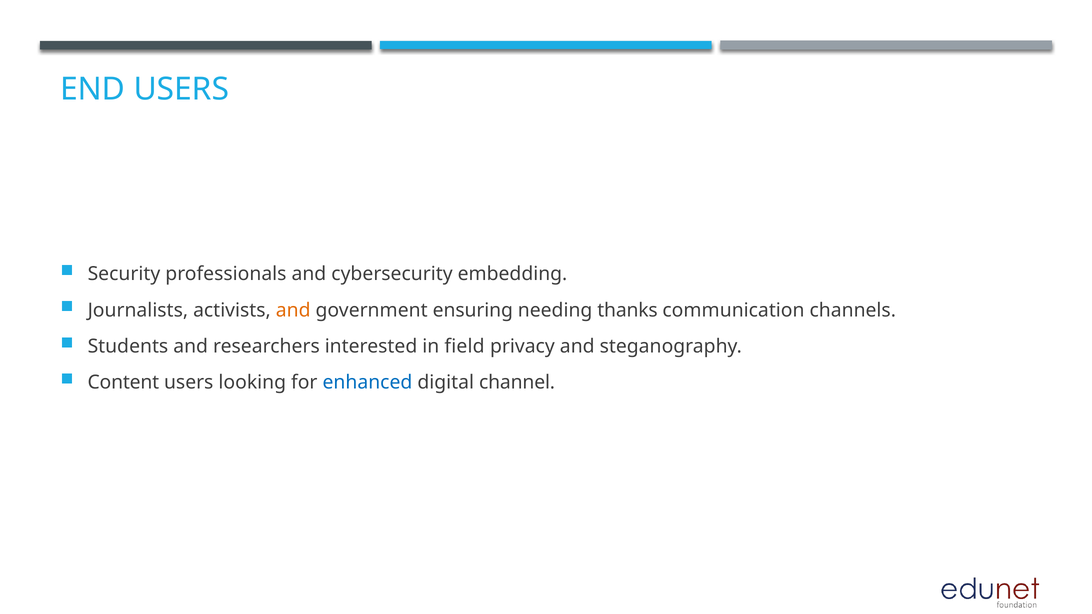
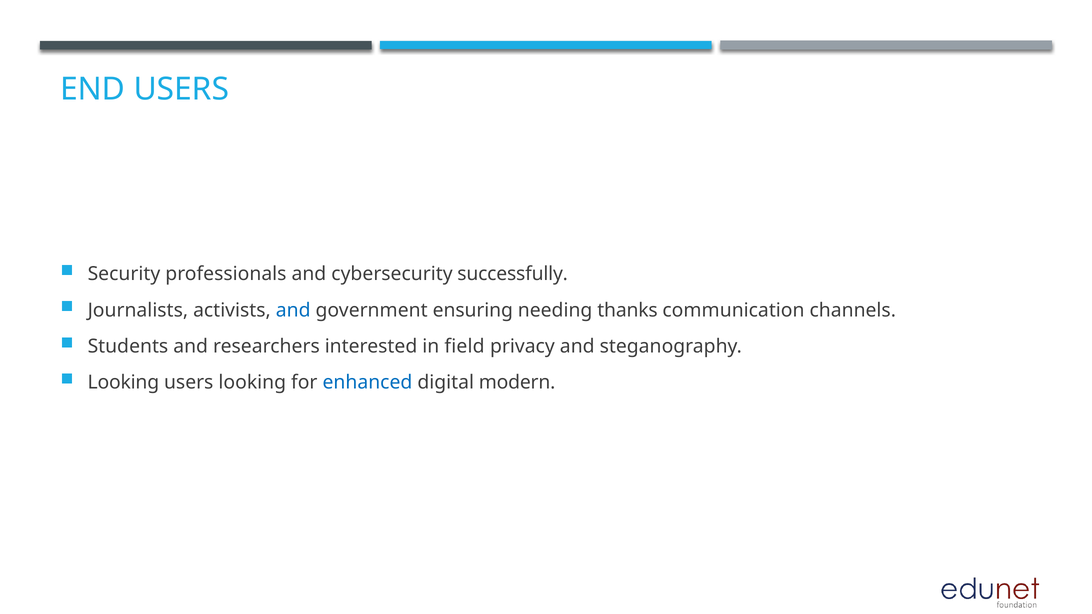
embedding: embedding -> successfully (513, 274)
and colour: orange -> blue (293, 310)
Content: Content -> Looking (123, 383)
channel: channel -> modern (517, 383)
